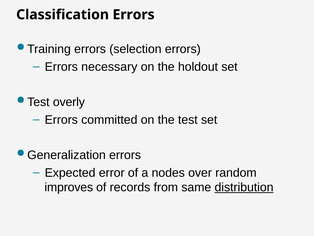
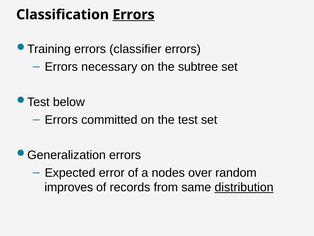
Errors underline: none -> present (134, 15)
selection: selection -> classifier (135, 49)
holdout: holdout -> subtree (198, 67)
overly: overly -> below (69, 102)
